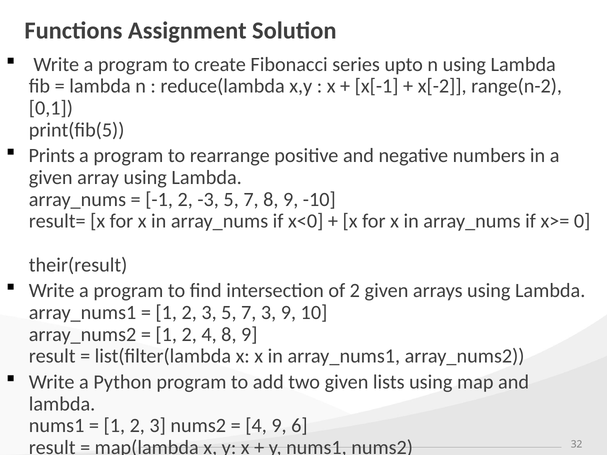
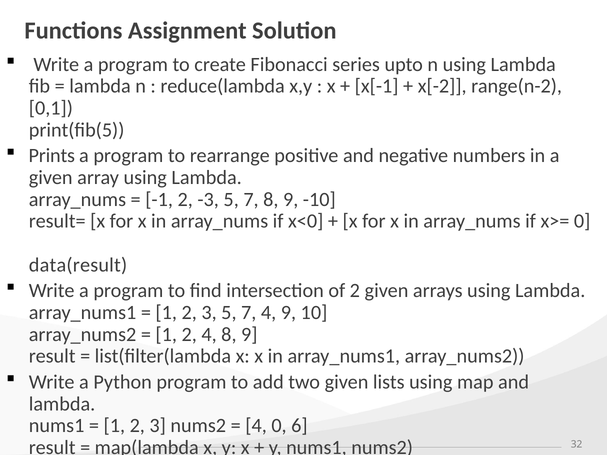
their(result: their(result -> data(result (78, 265)
7 3: 3 -> 4 (269, 313)
4 9: 9 -> 0 (279, 426)
